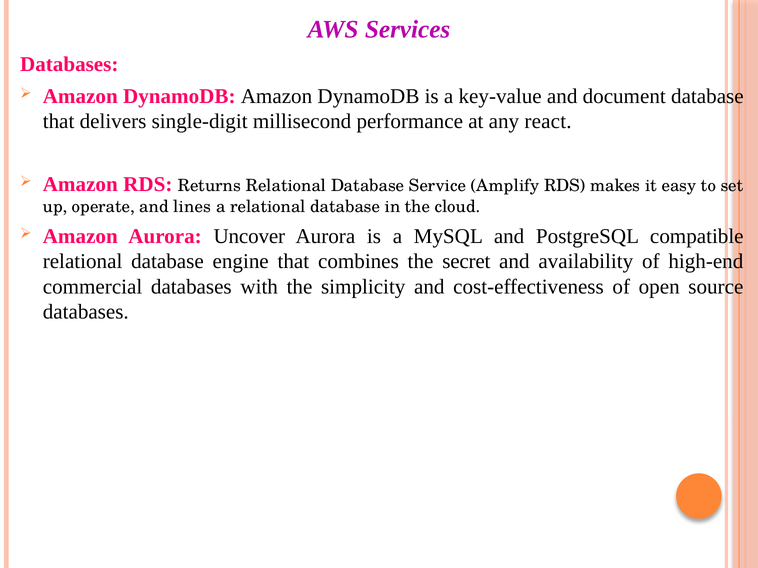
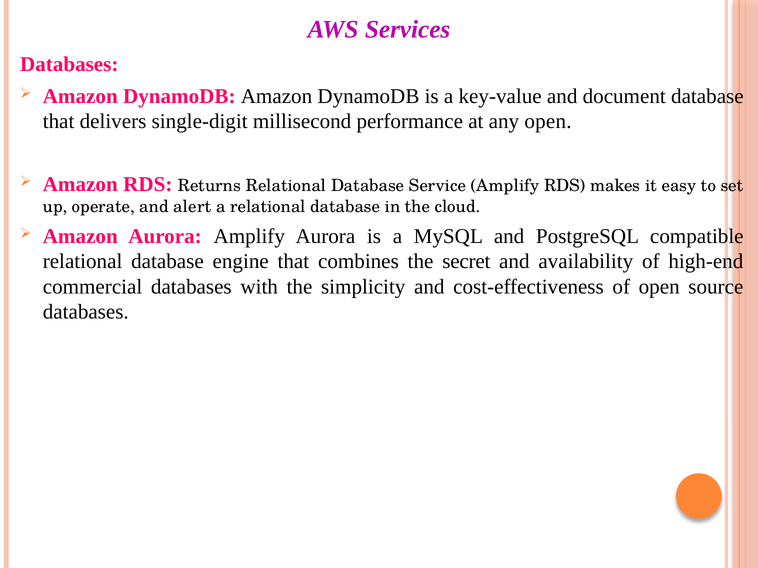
any react: react -> open (548, 121)
lines: lines -> alert (192, 207)
Aurora Uncover: Uncover -> Amplify (249, 236)
